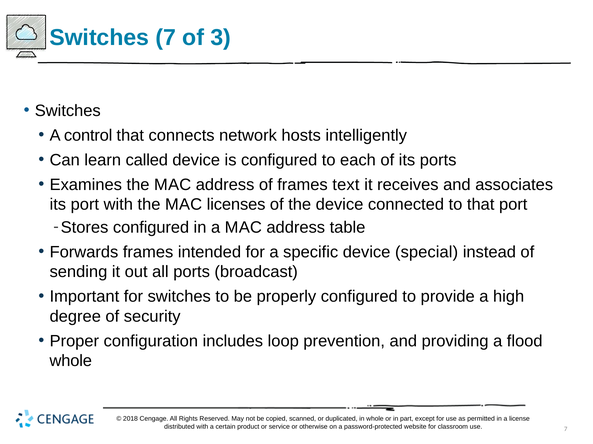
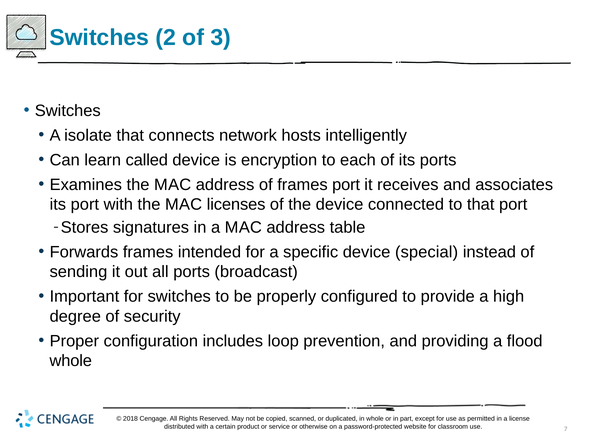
Switches 7: 7 -> 2 (166, 38)
control: control -> isolate (88, 136)
is configured: configured -> encryption (279, 160)
frames text: text -> port (346, 185)
Stores configured: configured -> signatures (151, 228)
